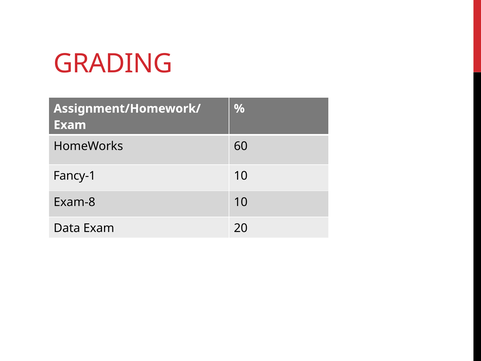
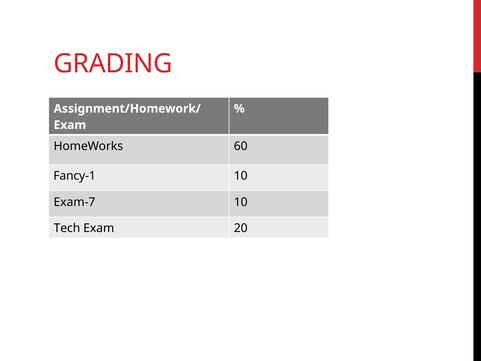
Exam-8: Exam-8 -> Exam-7 (74, 202)
Data: Data -> Tech (67, 228)
